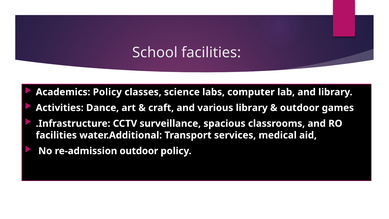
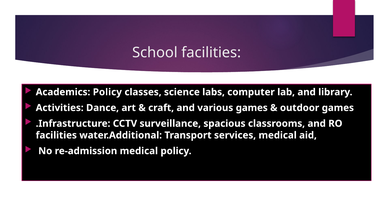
various library: library -> games (252, 108)
re-admission outdoor: outdoor -> medical (139, 151)
